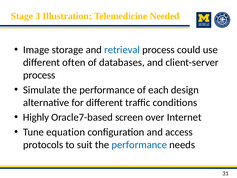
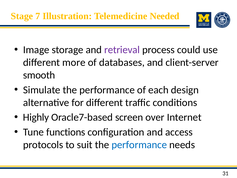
3: 3 -> 7 (38, 16)
retrieval colour: blue -> purple (122, 50)
often: often -> more (74, 62)
process: process -> smooth (39, 75)
equation: equation -> functions (66, 132)
